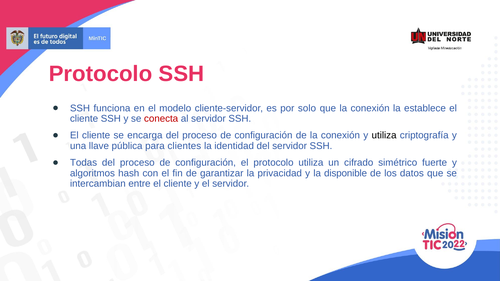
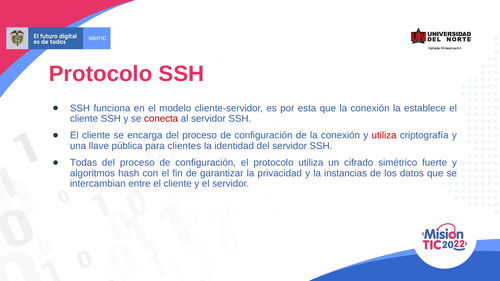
solo: solo -> esta (307, 108)
utiliza colour: black -> red (384, 136)
disponible: disponible -> instancias (346, 173)
